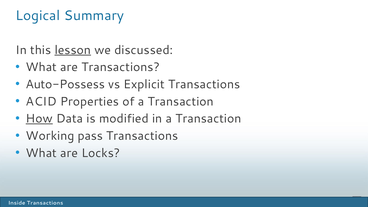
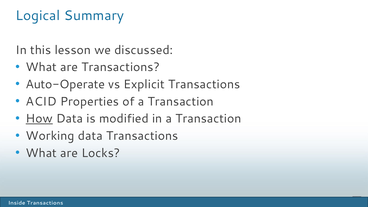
lesson underline: present -> none (73, 50)
Auto-Possess: Auto-Possess -> Auto-Operate (65, 84)
Working pass: pass -> data (90, 136)
